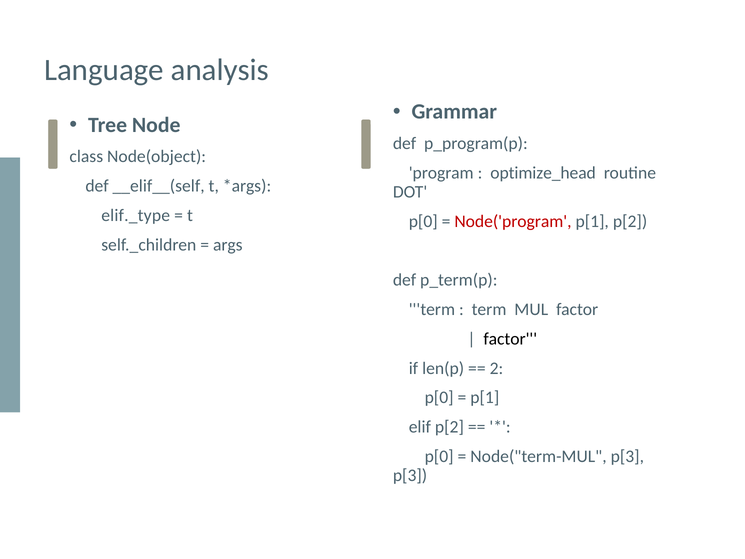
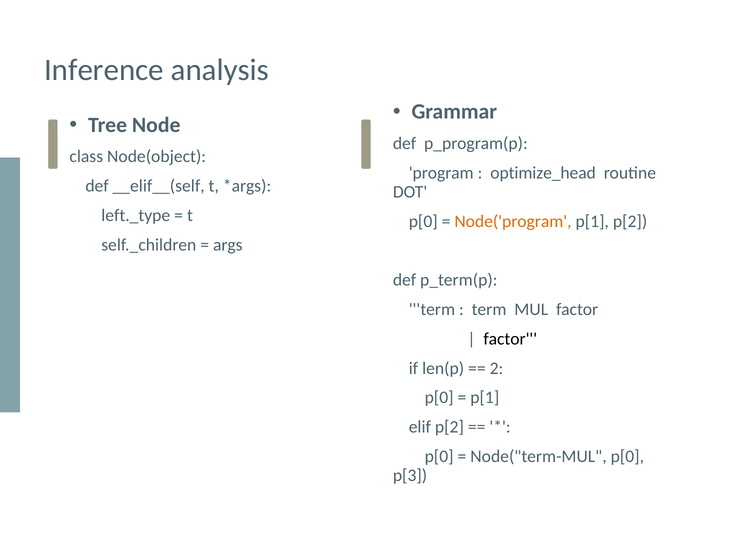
Language: Language -> Inference (104, 70)
elif._type: elif._type -> left._type (136, 215)
Node('program colour: red -> orange (513, 221)
Node("term-MUL p[3: p[3 -> p[0 (627, 456)
